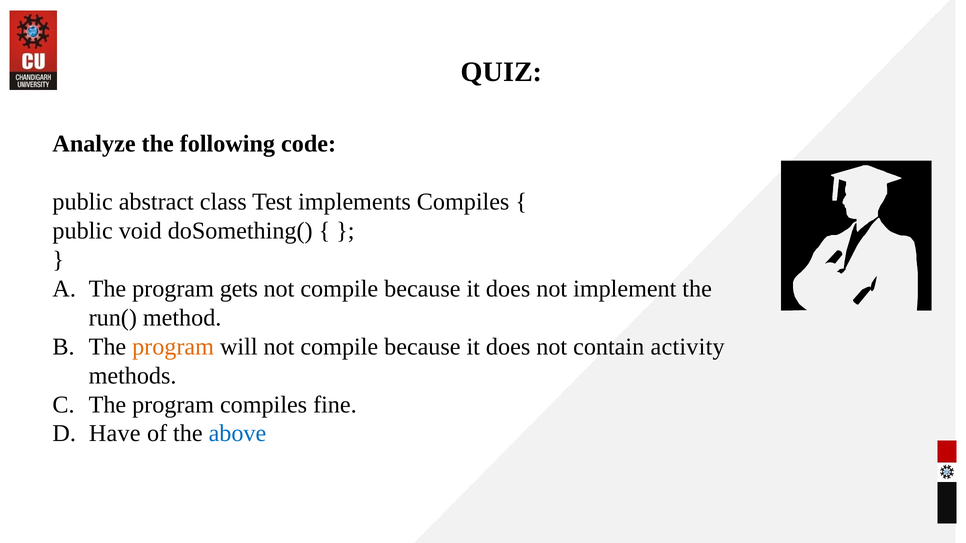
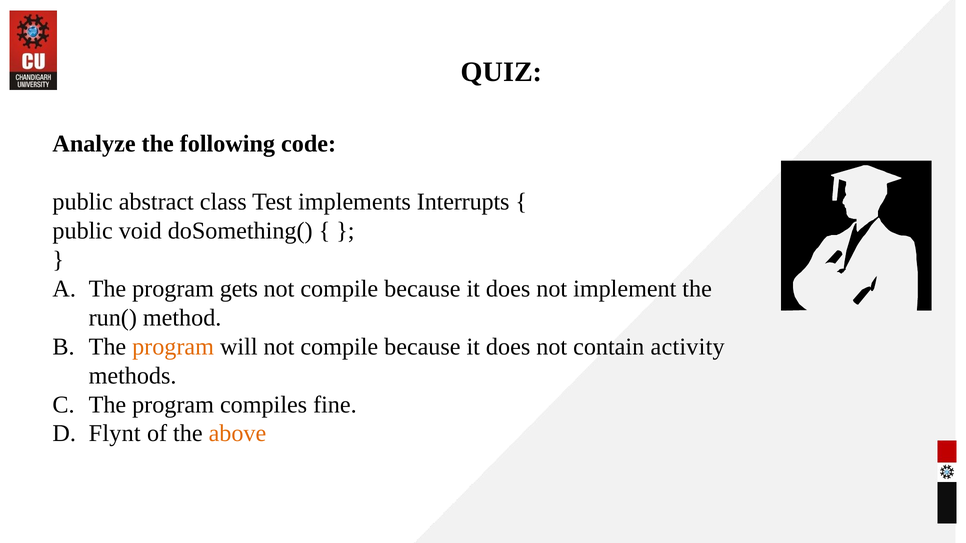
implements Compiles: Compiles -> Interrupts (463, 202)
Have: Have -> Flynt (115, 434)
above colour: blue -> orange (237, 434)
